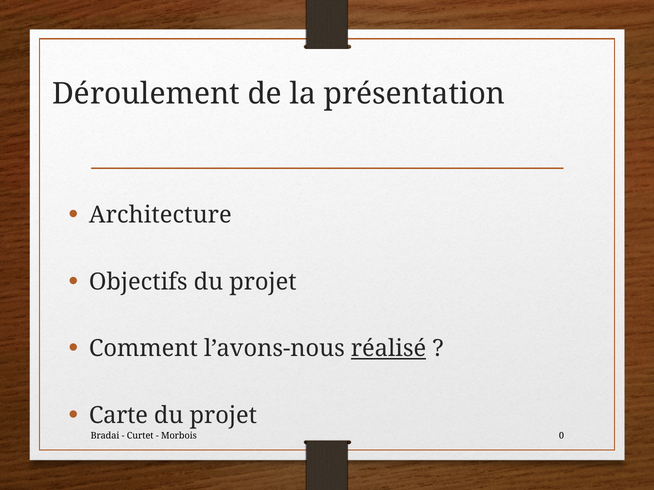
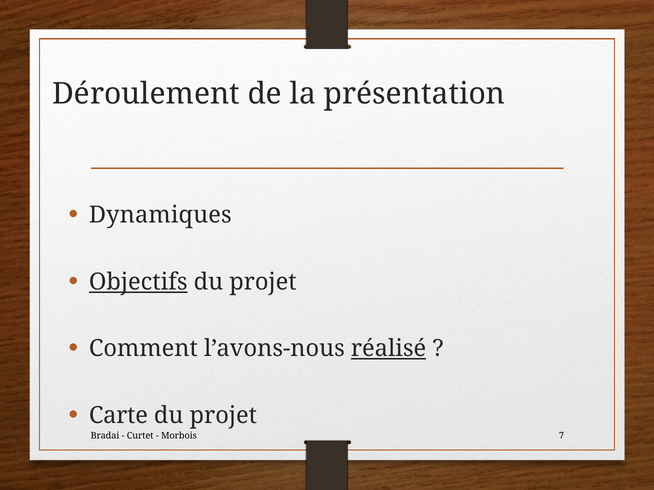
Architecture: Architecture -> Dynamiques (160, 215)
Objectifs underline: none -> present (138, 282)
0: 0 -> 7 (561, 436)
